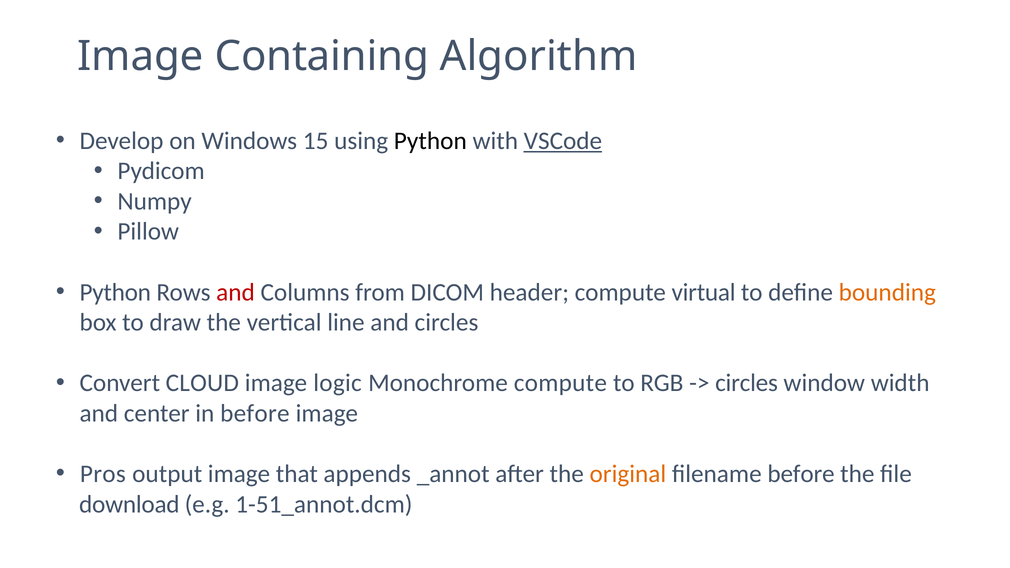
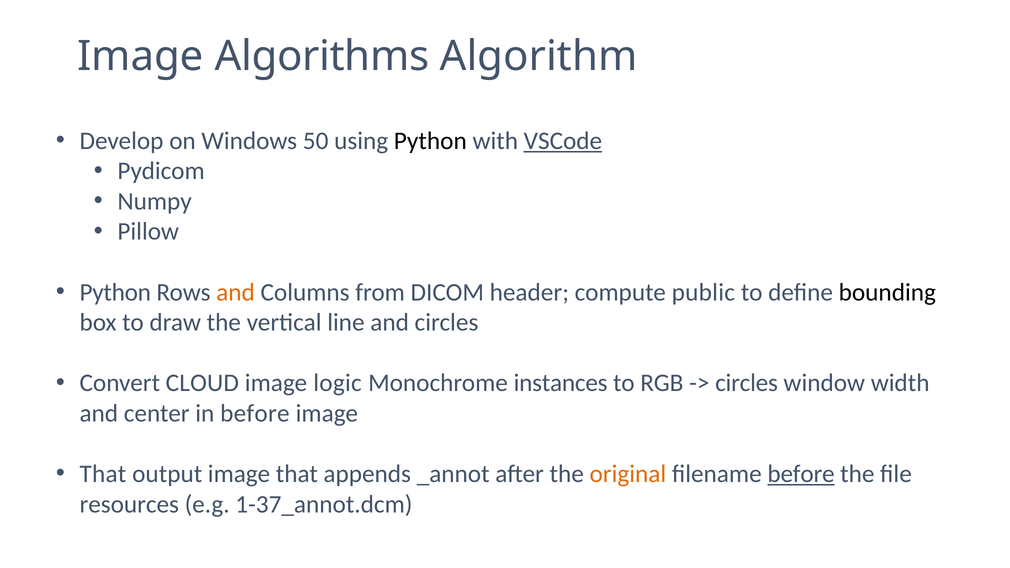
Containing: Containing -> Algorithms (322, 56)
15: 15 -> 50 (316, 141)
and colour: red -> orange (236, 292)
virtual: virtual -> public (703, 292)
bounding colour: orange -> black (887, 292)
Monochrome compute: compute -> instances (561, 383)
Pros: Pros -> That (103, 474)
before underline: none -> present (801, 474)
download: download -> resources (129, 504)
1-51_annot.dcm: 1-51_annot.dcm -> 1-37_annot.dcm (324, 504)
